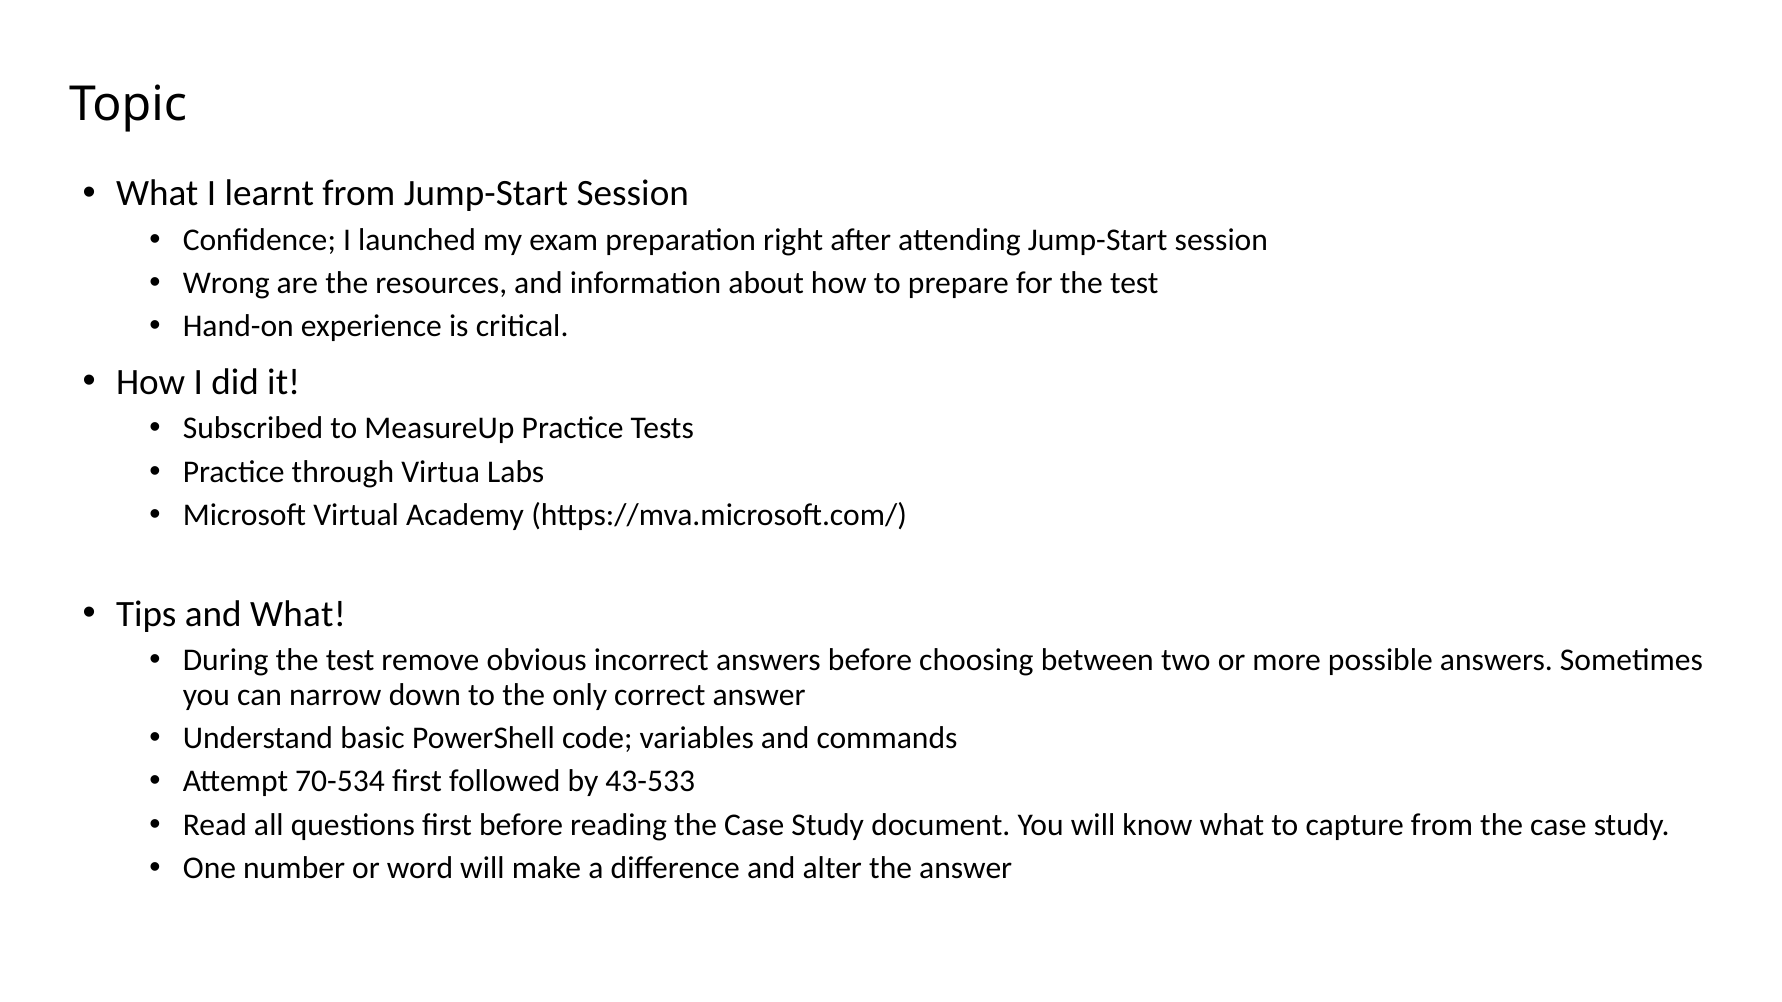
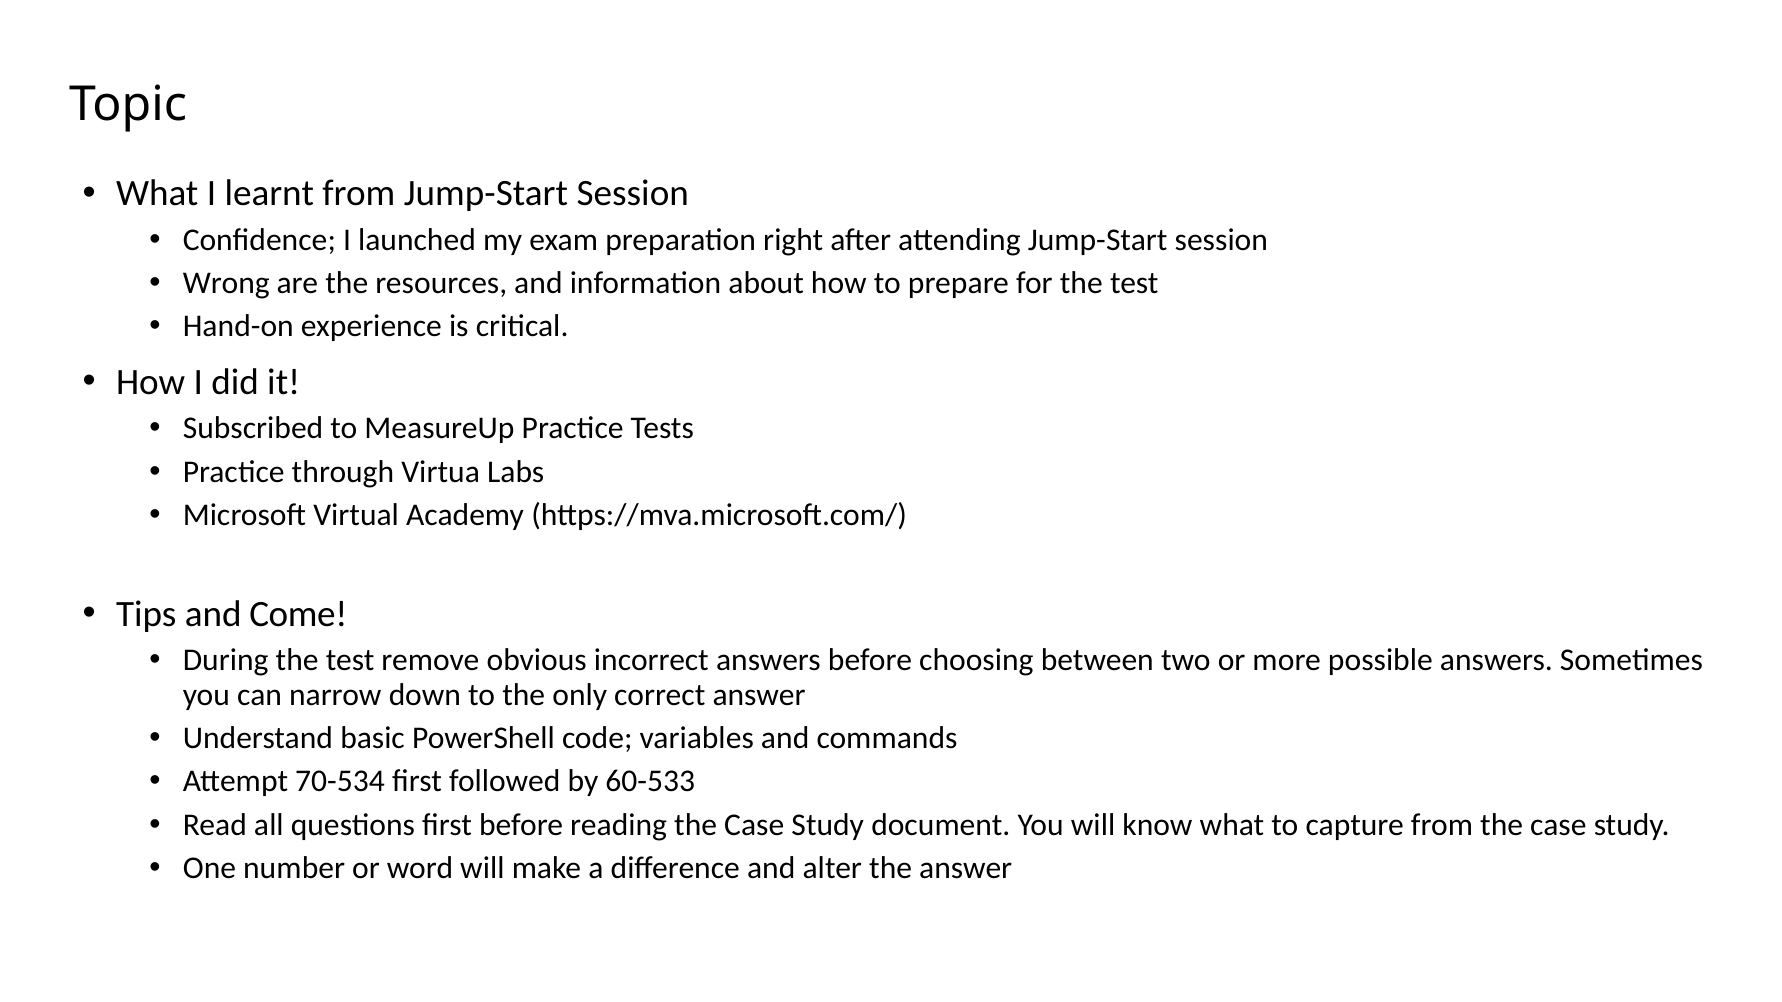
and What: What -> Come (298, 614)
43-533: 43-533 -> 60-533 (650, 782)
